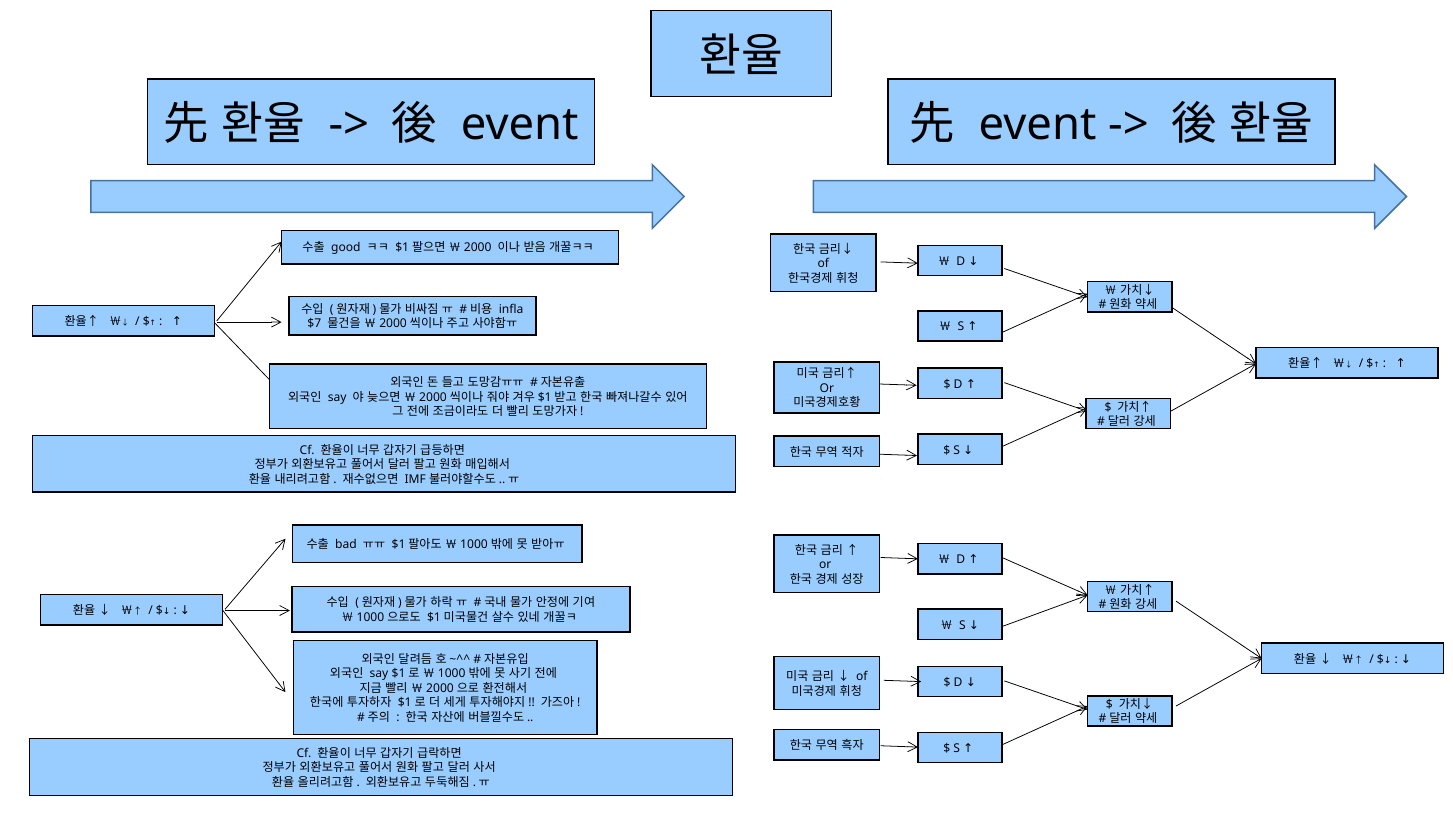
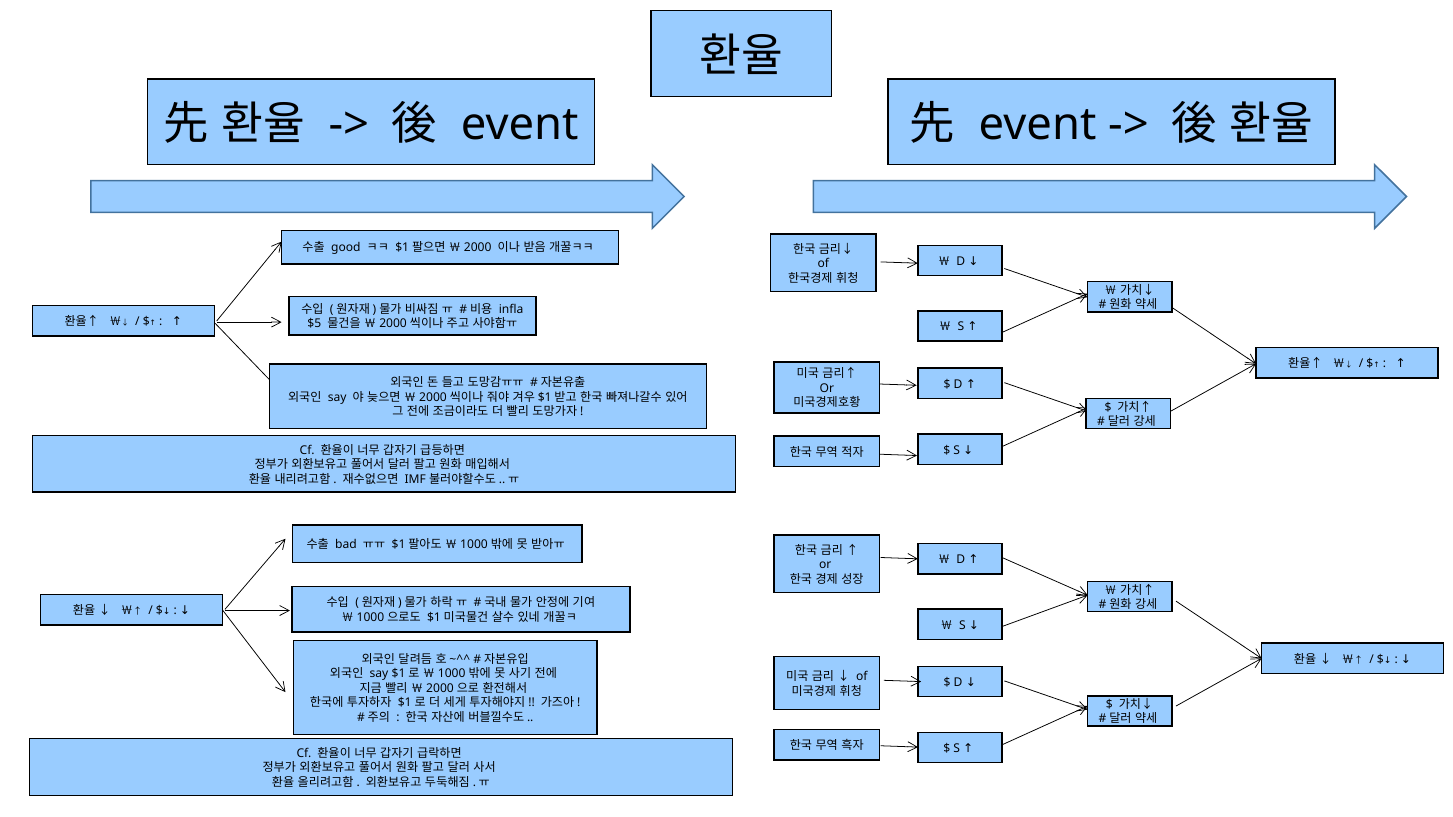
$7: $7 -> $5 (314, 324)
